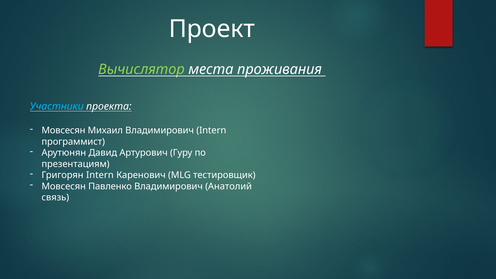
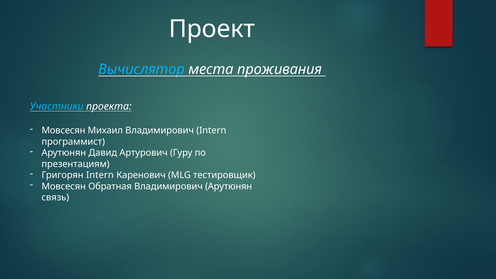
Вычислятор colour: light green -> light blue (141, 69)
Павленко: Павленко -> Обратная (110, 186)
Владимирович Анатолий: Анатолий -> Арутюнян (229, 186)
